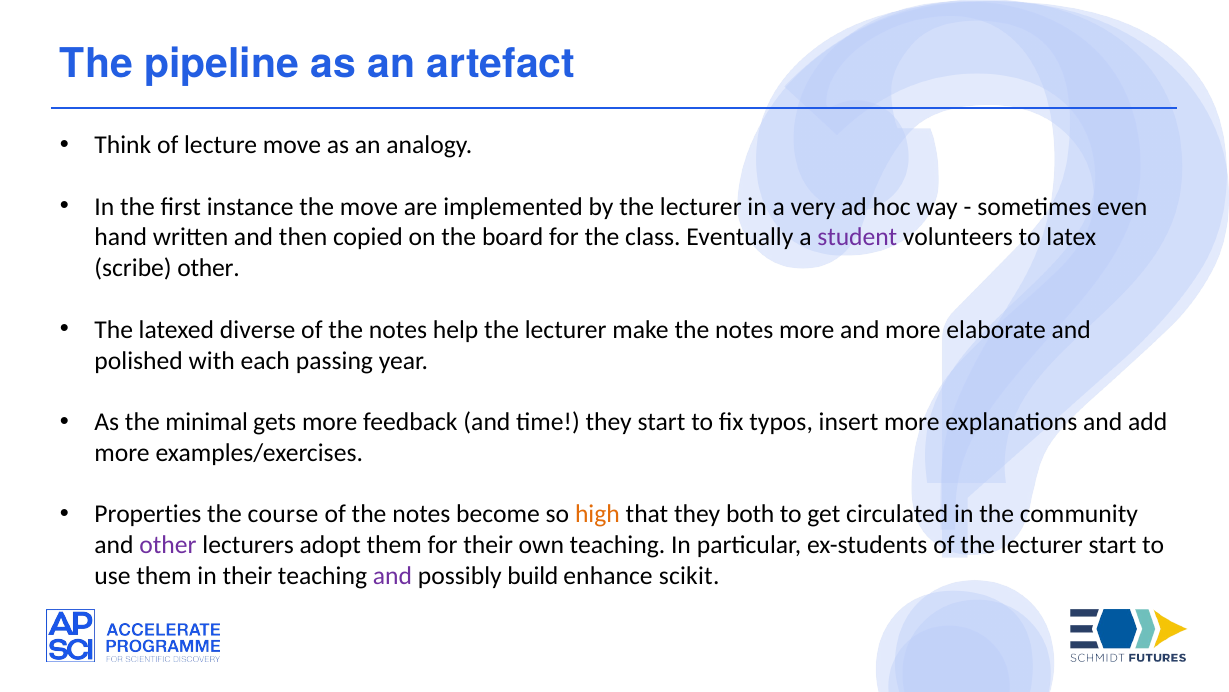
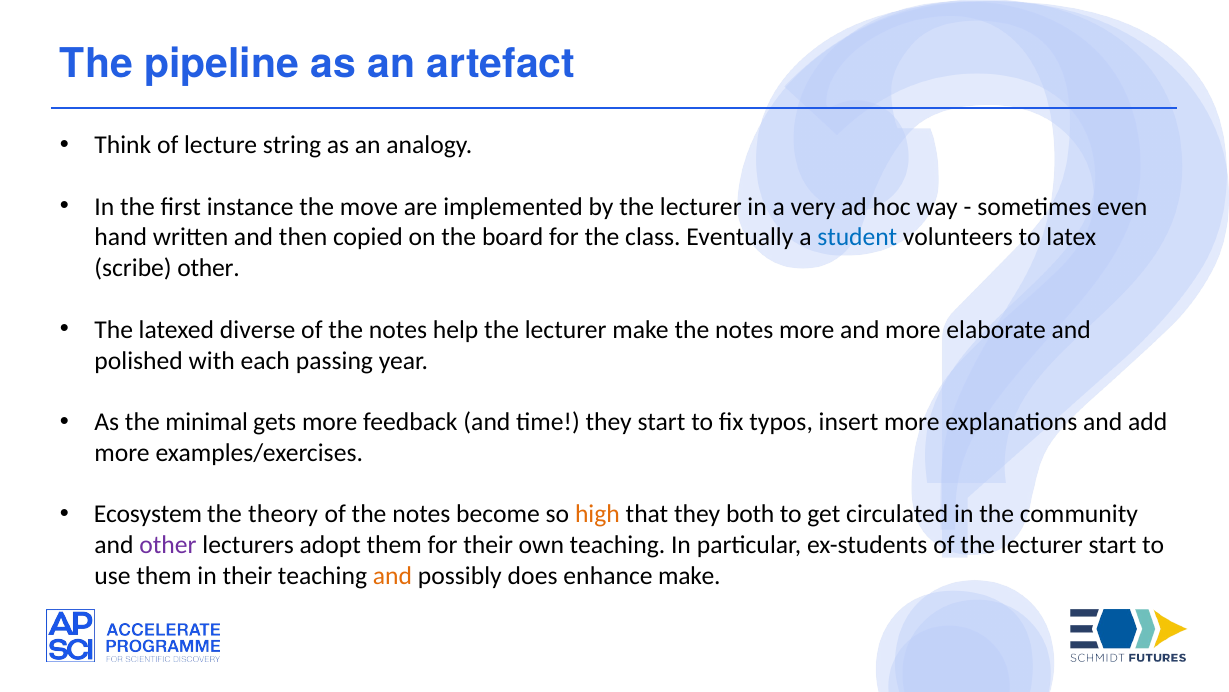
lecture move: move -> string (292, 145)
student colour: purple -> blue (857, 237)
Properties: Properties -> Ecosystem (148, 514)
course: course -> theory (283, 514)
and colour: purple -> orange (392, 575)
build: build -> does (533, 575)
enhance scikit: scikit -> make (689, 575)
